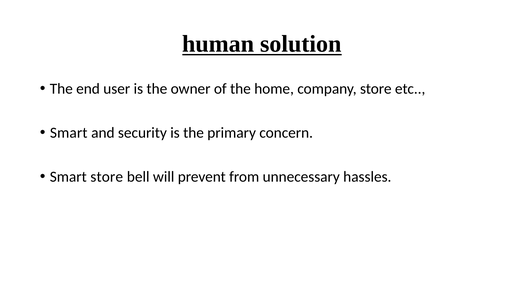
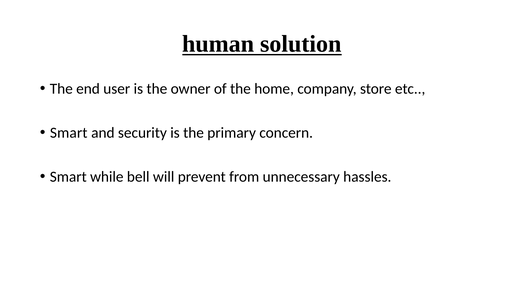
Smart store: store -> while (107, 176)
